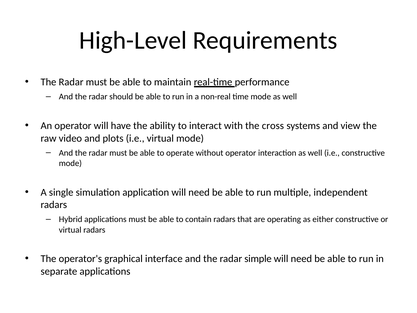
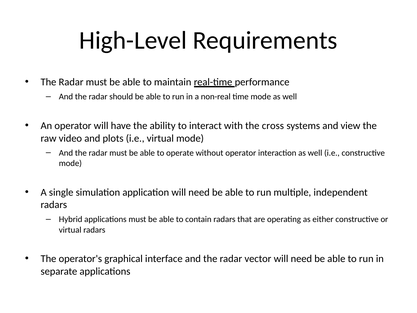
simple: simple -> vector (258, 259)
